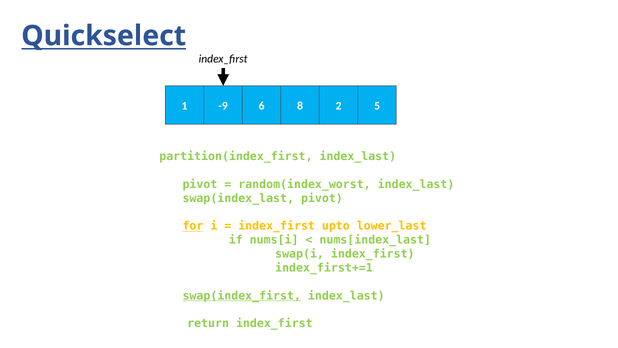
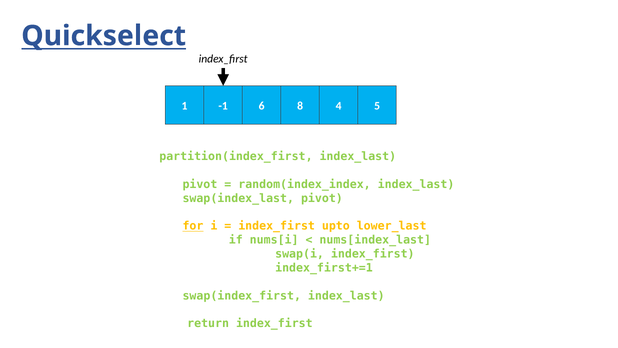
-9: -9 -> -1 (223, 106)
2: 2 -> 4 (339, 106)
random(index_worst: random(index_worst -> random(index_index (304, 184)
swap(index_first underline: present -> none (242, 295)
